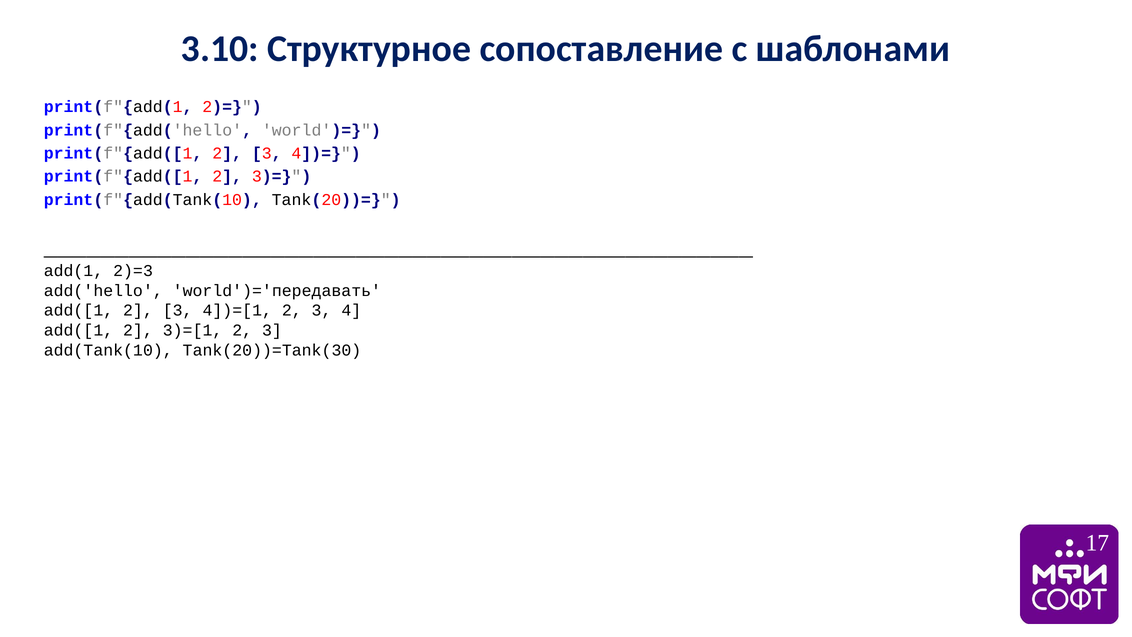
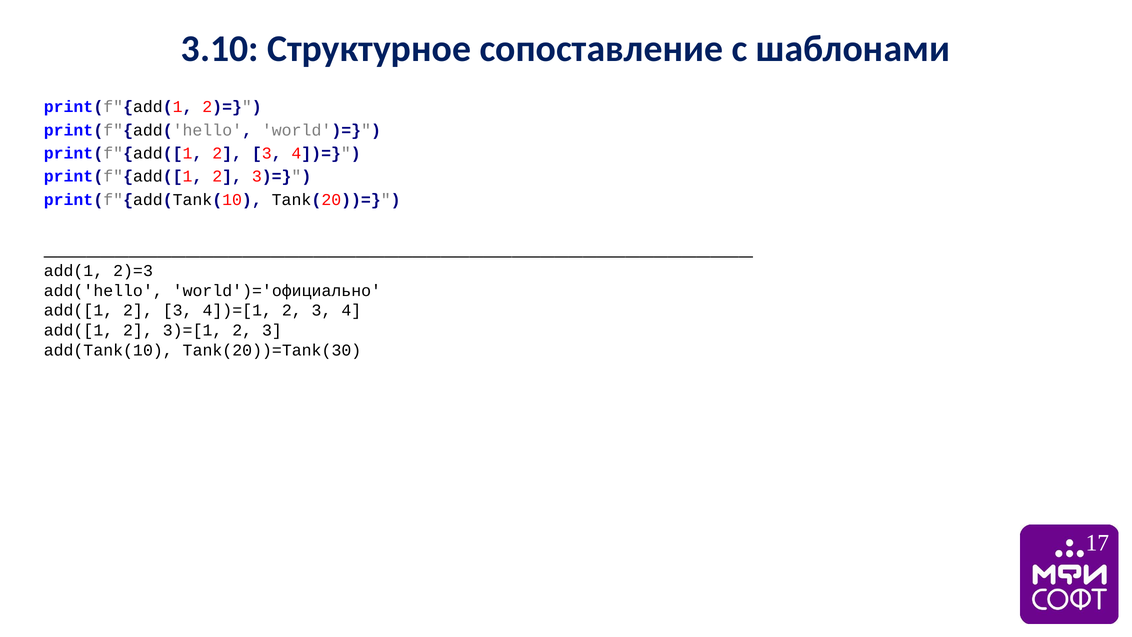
world')='передавать: world')='передавать -> world')='официально (277, 291)
